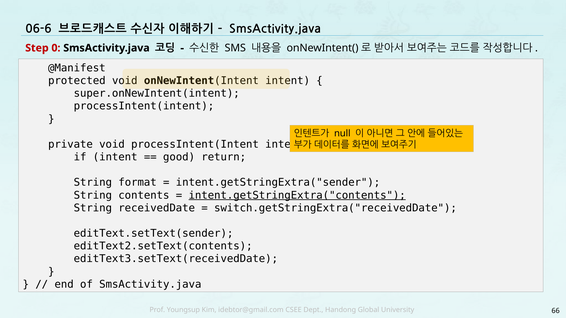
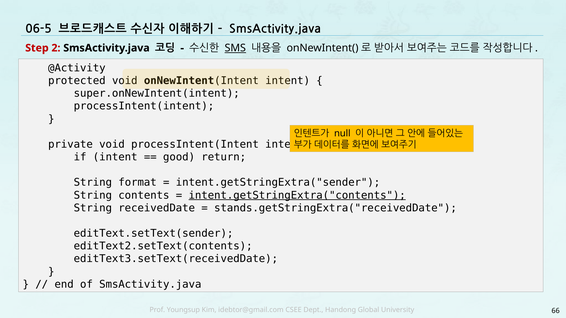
06-6: 06-6 -> 06-5 (38, 29)
0: 0 -> 2 (56, 48)
SMS underline: none -> present (235, 48)
@Manifest: @Manifest -> @Activity (77, 68)
switch.getStringExtra("receivedDate: switch.getStringExtra("receivedDate -> stands.getStringExtra("receivedDate (335, 208)
